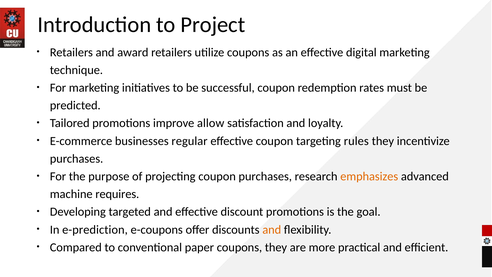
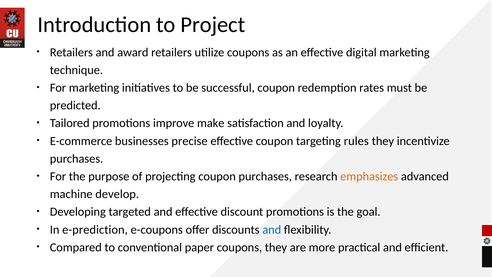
allow: allow -> make (211, 123)
regular: regular -> precise (190, 141)
requires: requires -> develop (117, 194)
and colour: orange -> blue (272, 229)
